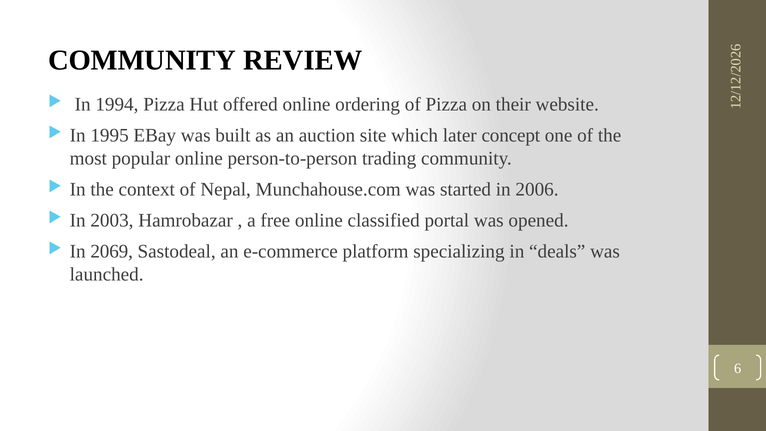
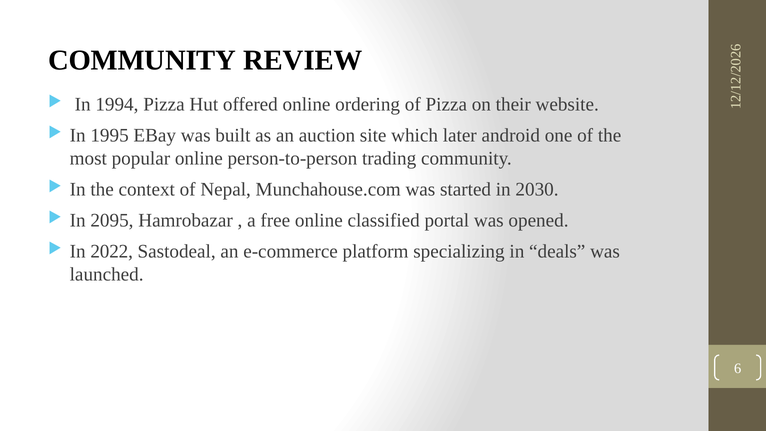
concept: concept -> android (511, 135)
2006: 2006 -> 2030 (537, 189)
2003: 2003 -> 2095 (112, 220)
2069: 2069 -> 2022 (112, 251)
